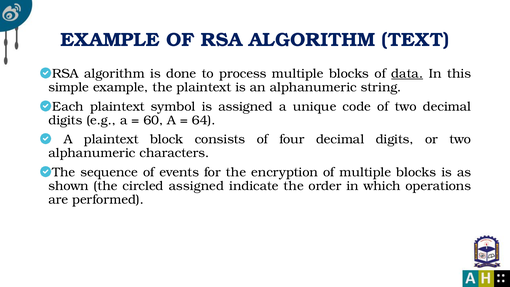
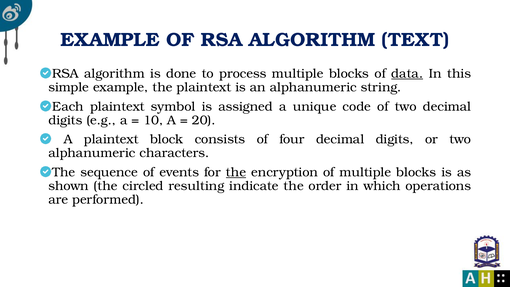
60: 60 -> 10 (153, 120)
64: 64 -> 20 (204, 120)
the underline: none -> present (236, 172)
circled assigned: assigned -> resulting (196, 186)
